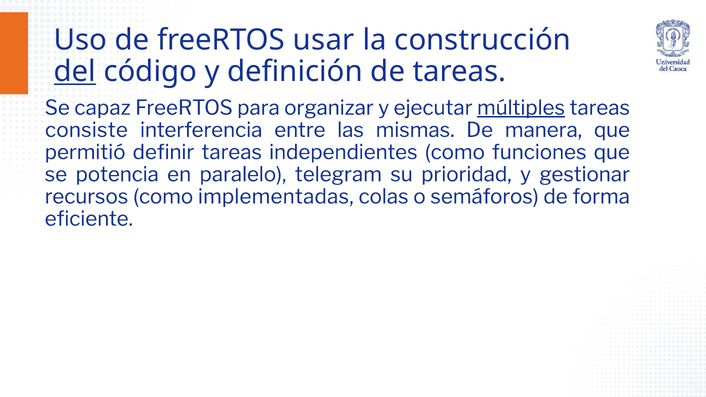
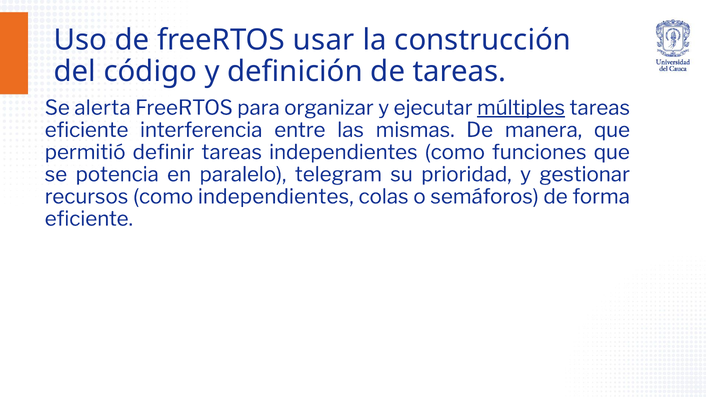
del underline: present -> none (75, 72)
capaz: capaz -> alerta (102, 108)
consiste: consiste -> eficiente (87, 130)
como implementadas: implementadas -> independientes (276, 197)
